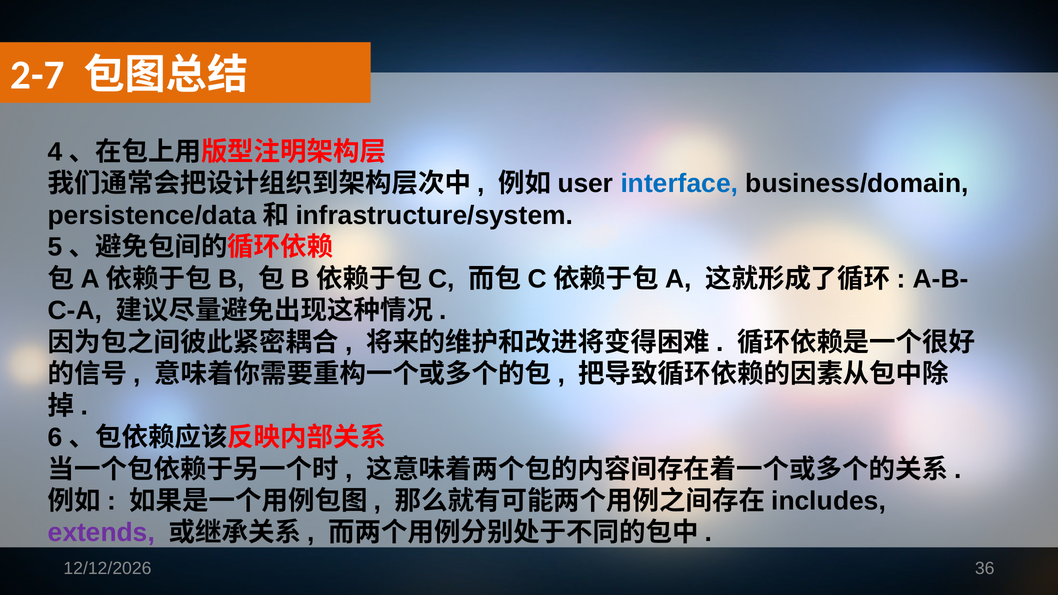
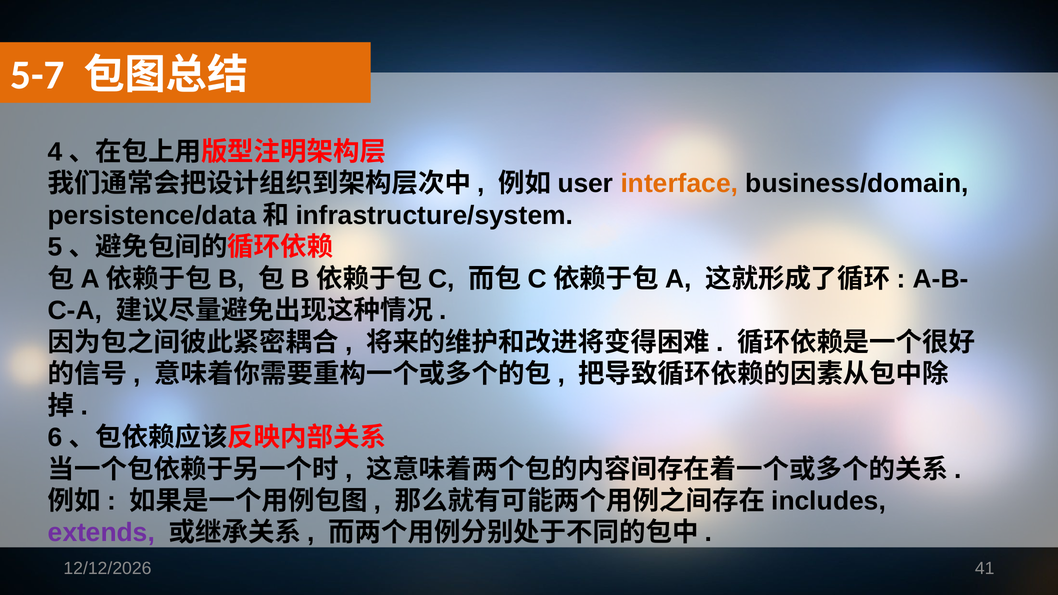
2-7: 2-7 -> 5-7 (38, 75)
interface colour: blue -> orange (679, 184)
36: 36 -> 41 (985, 569)
